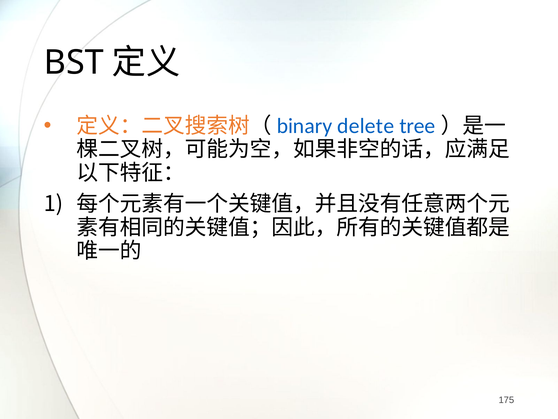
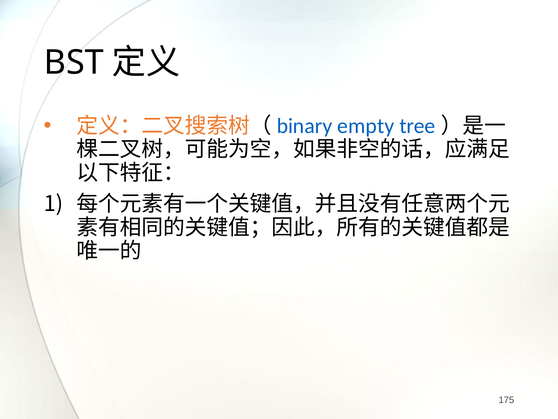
delete: delete -> empty (366, 126)
